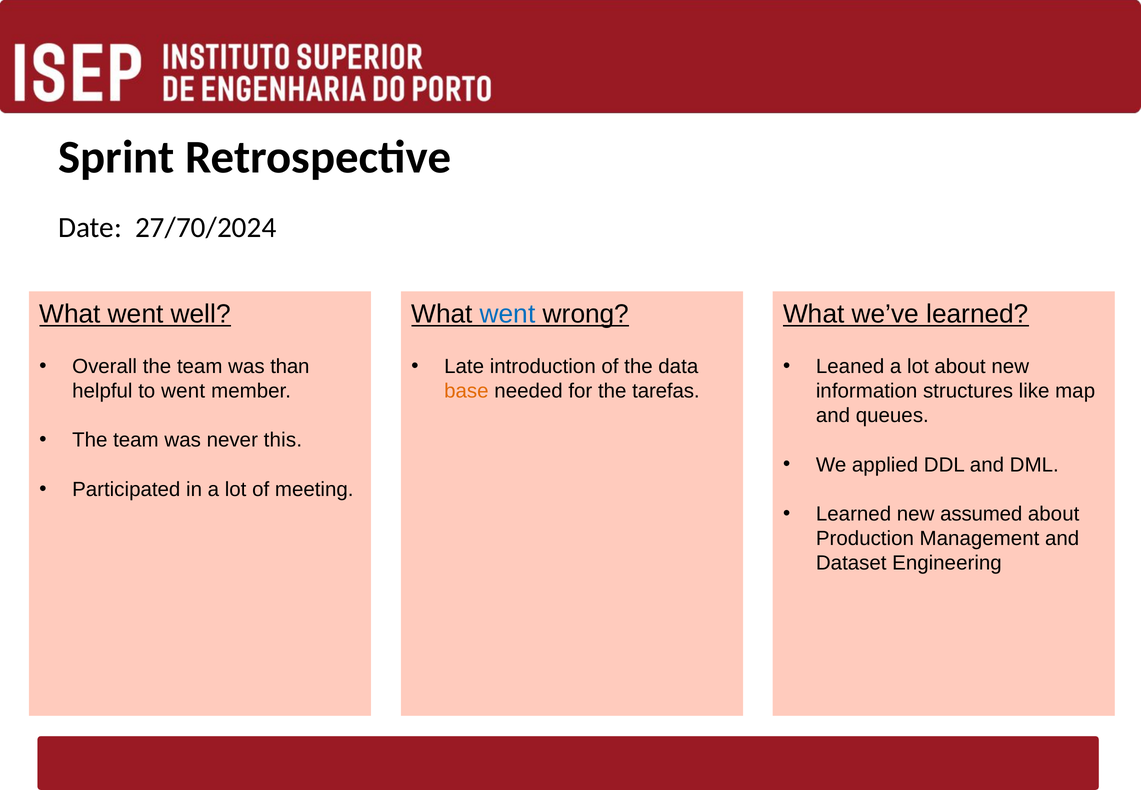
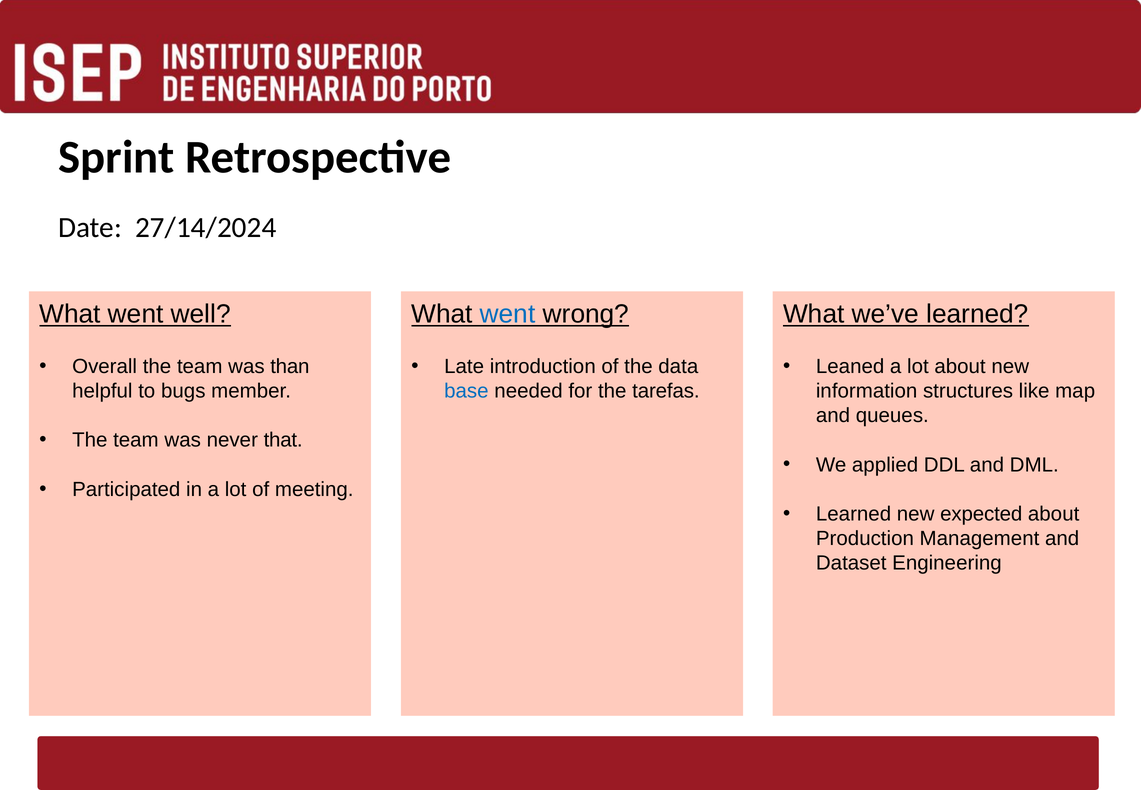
27/70/2024: 27/70/2024 -> 27/14/2024 (206, 228)
to went: went -> bugs (183, 391)
base colour: orange -> blue (466, 391)
this: this -> that (283, 440)
assumed: assumed -> expected (981, 514)
